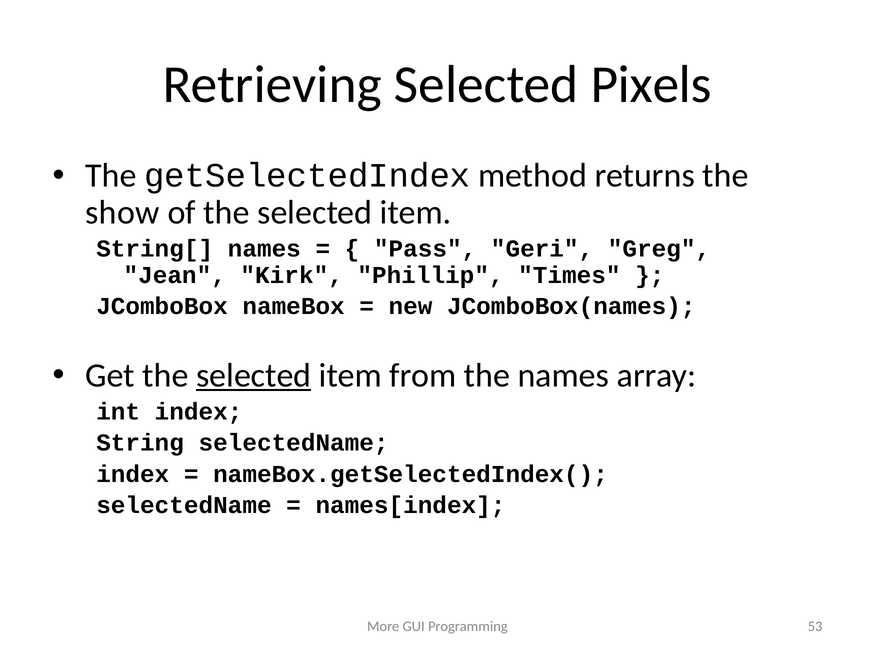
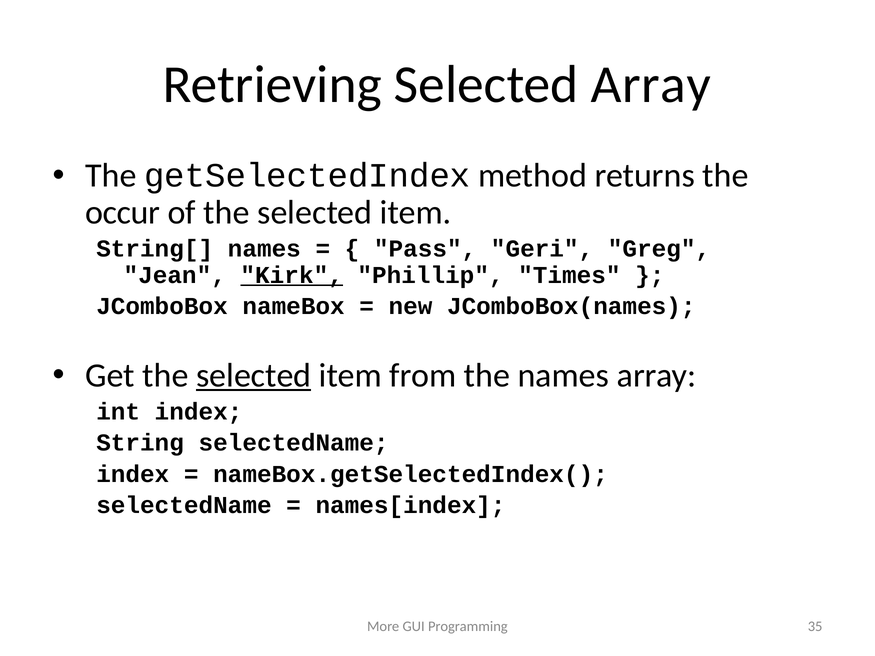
Selected Pixels: Pixels -> Array (651, 85)
show: show -> occur (123, 212)
Kirk underline: none -> present (292, 275)
53: 53 -> 35 (815, 627)
